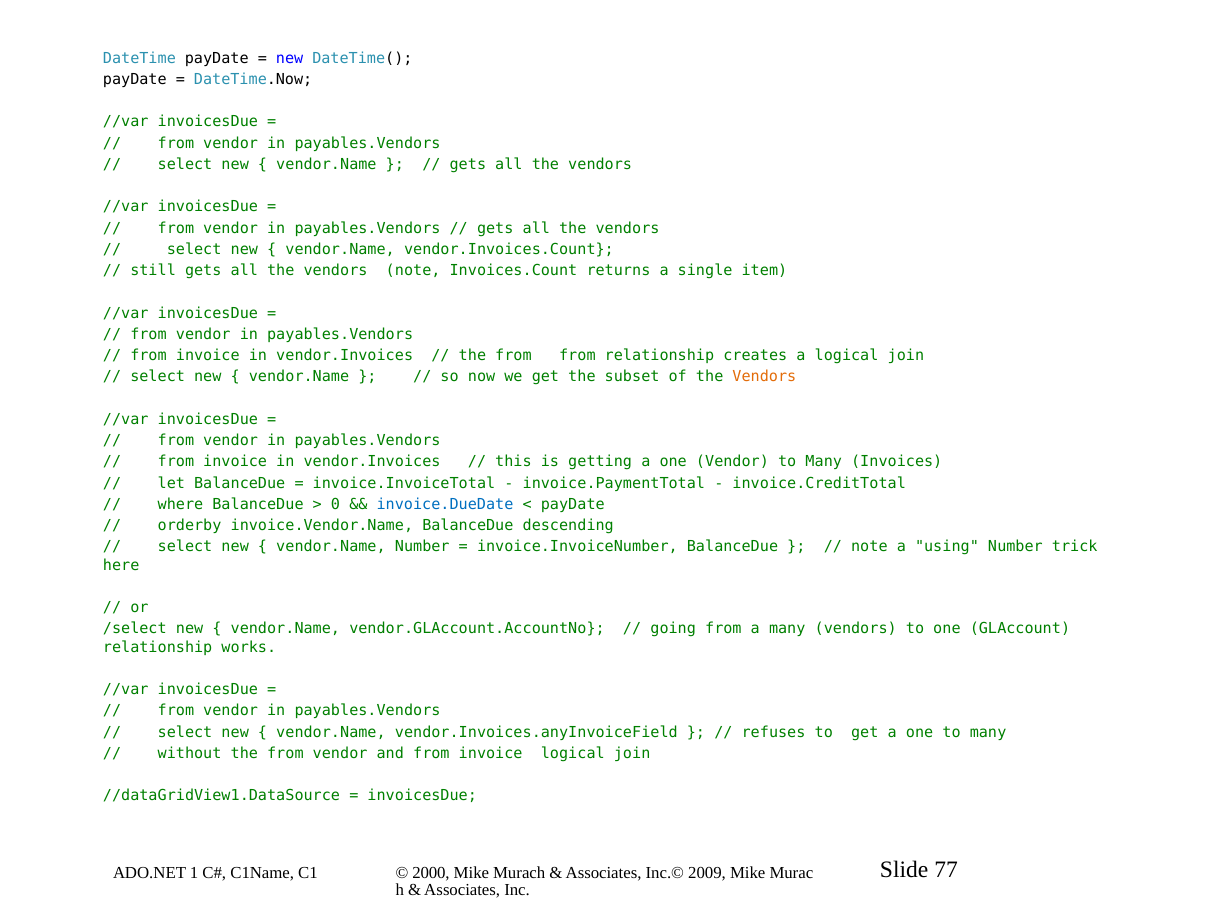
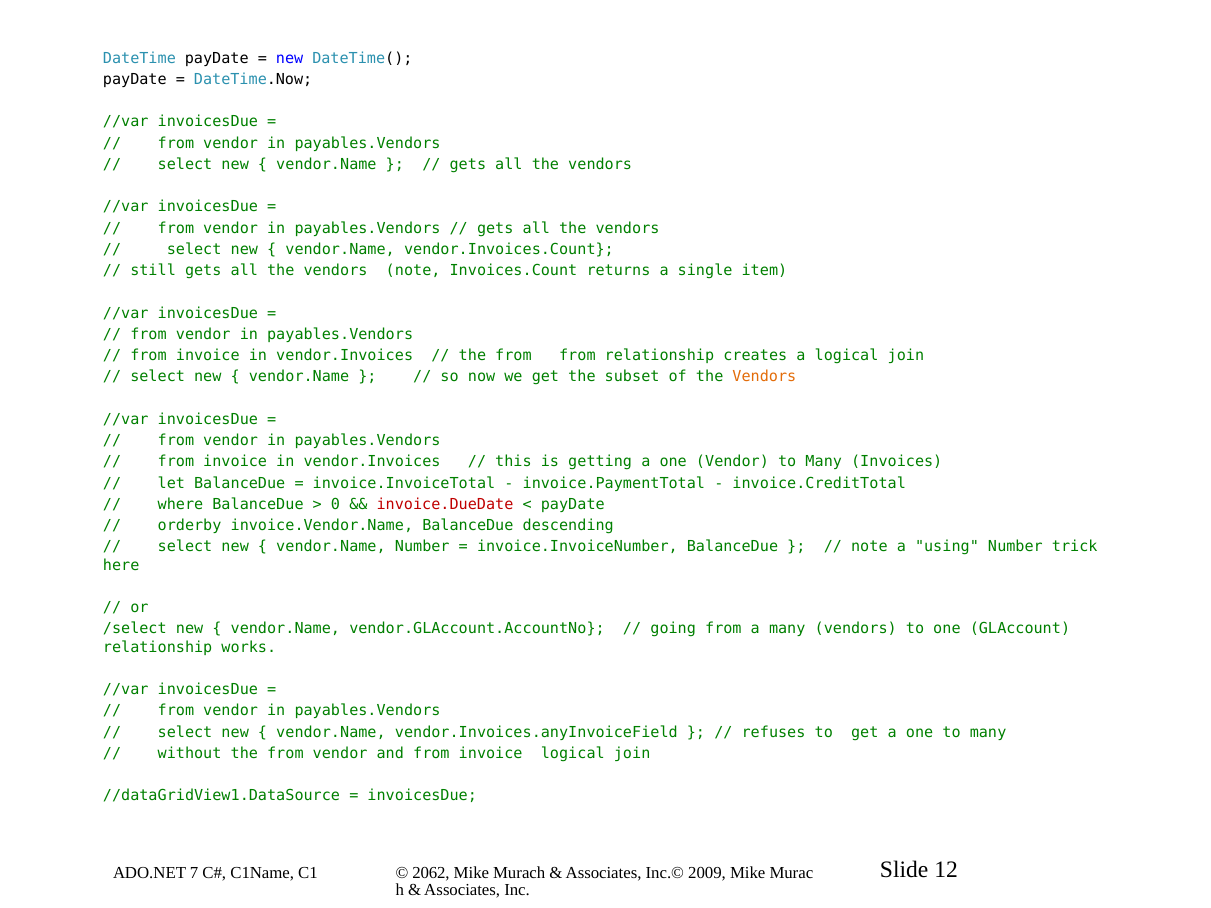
invoice.DueDate colour: blue -> red (445, 505)
1: 1 -> 7 (194, 873)
2000: 2000 -> 2062 (431, 873)
77: 77 -> 12 (946, 869)
